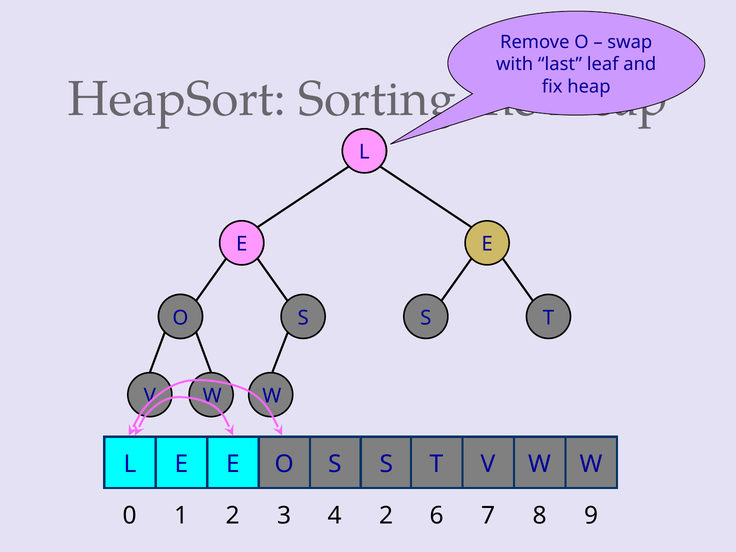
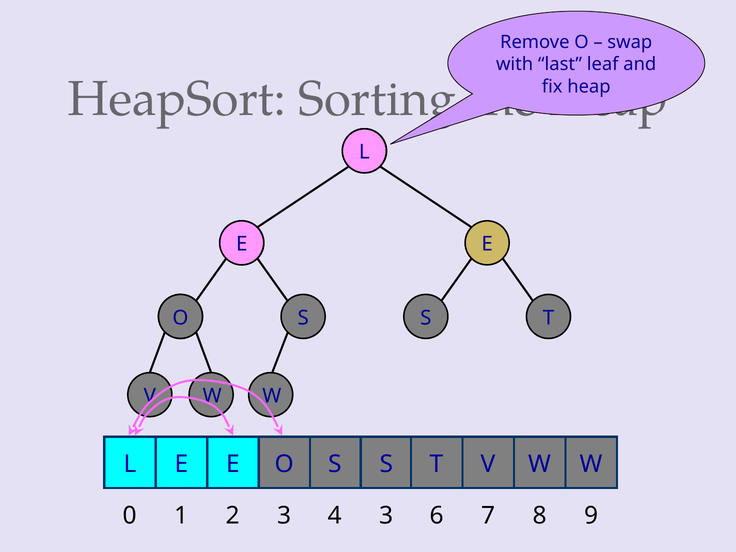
4 2: 2 -> 3 (386, 516)
